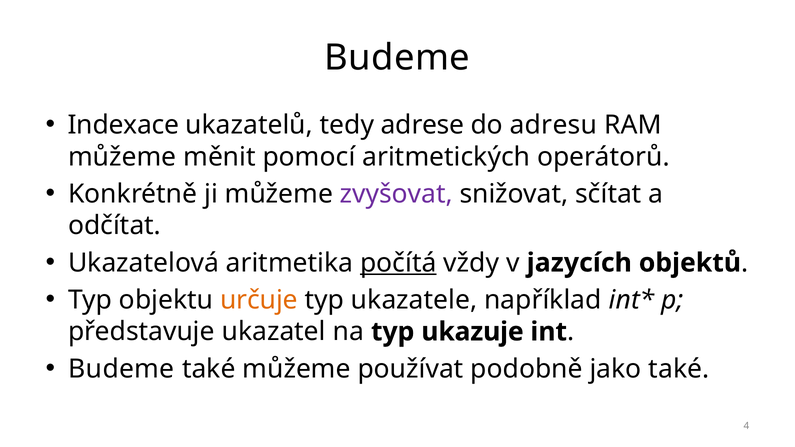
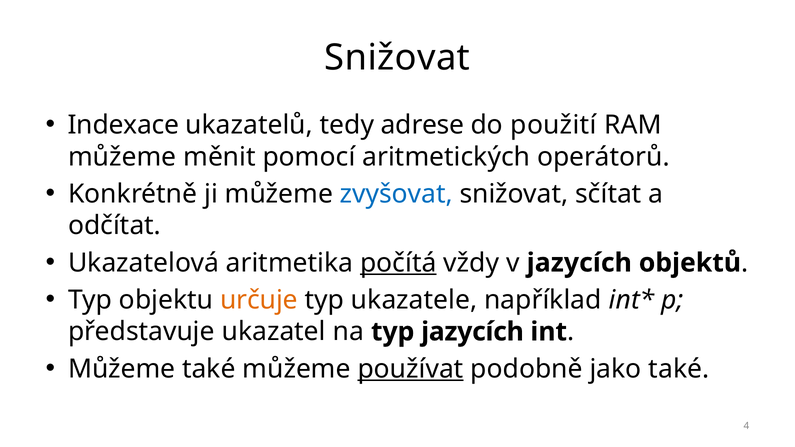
Budeme: Budeme -> Snižovat (397, 58)
adresu: adresu -> použití (553, 125)
zvyšovat colour: purple -> blue (396, 194)
typ ukazuje: ukazuje -> jazycích (473, 332)
Budeme: Budeme -> Můžeme (122, 369)
používat underline: none -> present (411, 369)
